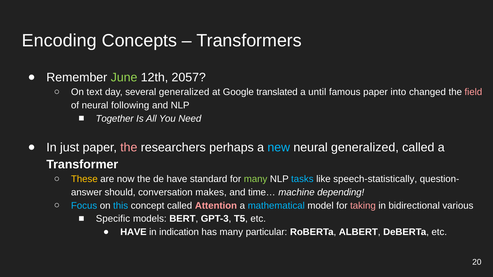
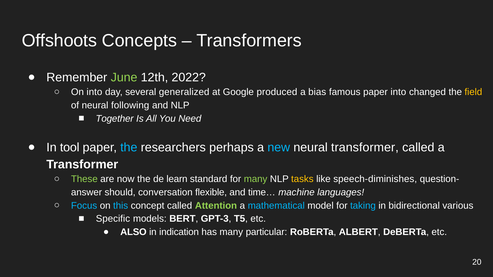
Encoding: Encoding -> Offshoots (59, 41)
2057: 2057 -> 2022 (189, 78)
On text: text -> into (94, 92)
translated: translated -> produced (277, 92)
until: until -> bias (317, 92)
field colour: pink -> yellow (473, 92)
just: just -> tool (70, 148)
the colour: pink -> light blue (129, 148)
neural generalized: generalized -> transformer (365, 148)
These colour: yellow -> light green (84, 179)
de have: have -> learn (177, 179)
tasks colour: light blue -> yellow (302, 179)
speech-statistically: speech-statistically -> speech-diminishes (375, 179)
makes: makes -> flexible (211, 193)
depending: depending -> languages (341, 193)
Attention colour: pink -> light green (216, 206)
taking colour: pink -> light blue (363, 206)
HAVE: HAVE -> ALSO (133, 232)
